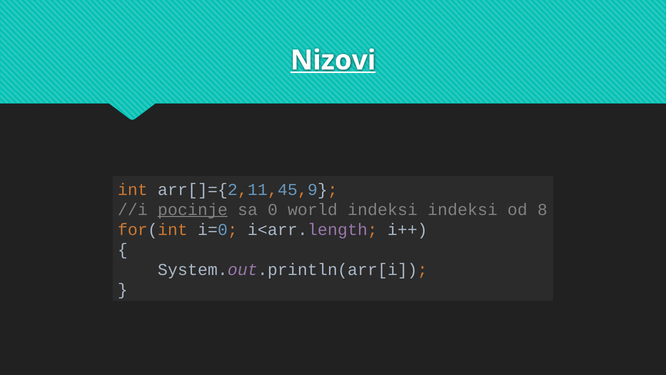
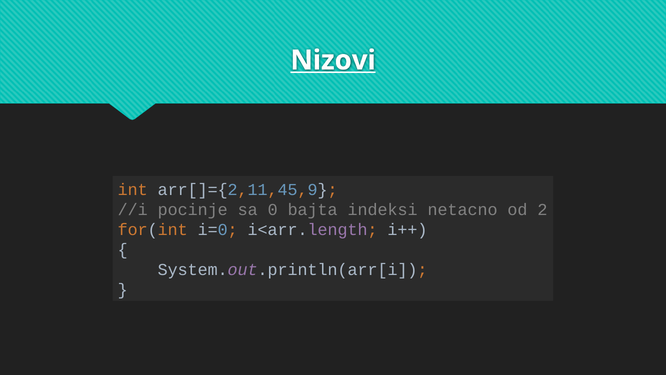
pocinje underline: present -> none (193, 209)
world: world -> bajta (313, 209)
indeksi indeksi: indeksi -> netacno (463, 209)
8: 8 -> 2 (542, 209)
